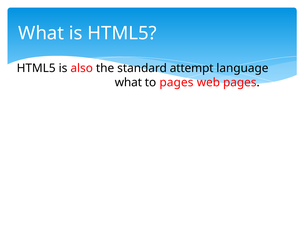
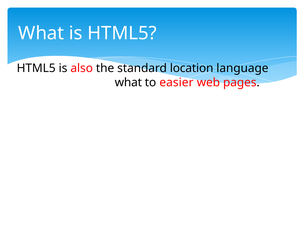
attempt: attempt -> location (192, 68)
to pages: pages -> easier (176, 83)
